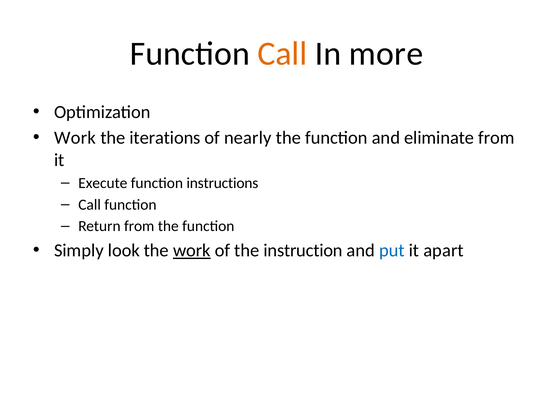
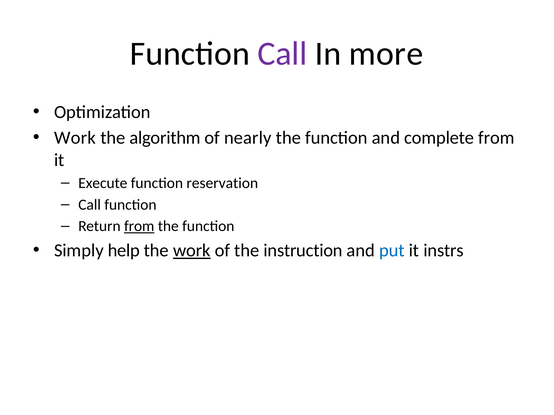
Call colour: orange -> purple (282, 54)
iterations: iterations -> algorithm (165, 138)
eliminate: eliminate -> complete (439, 138)
instructions: instructions -> reservation (222, 183)
from underline: none -> present (139, 226)
look: look -> help (124, 251)
apart: apart -> instrs (444, 251)
